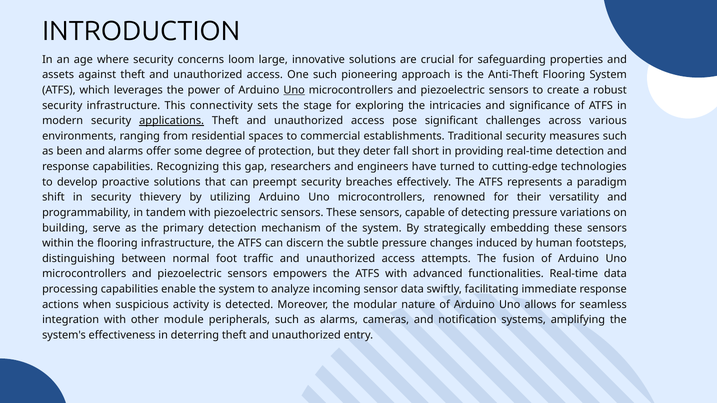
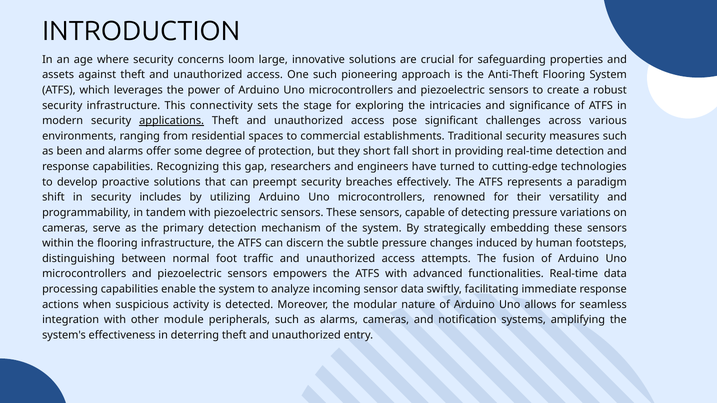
Uno underline: present -> none (294, 90)
they deter: deter -> short (377, 151)
thievery: thievery -> includes (160, 197)
building: building -> cameras (65, 228)
